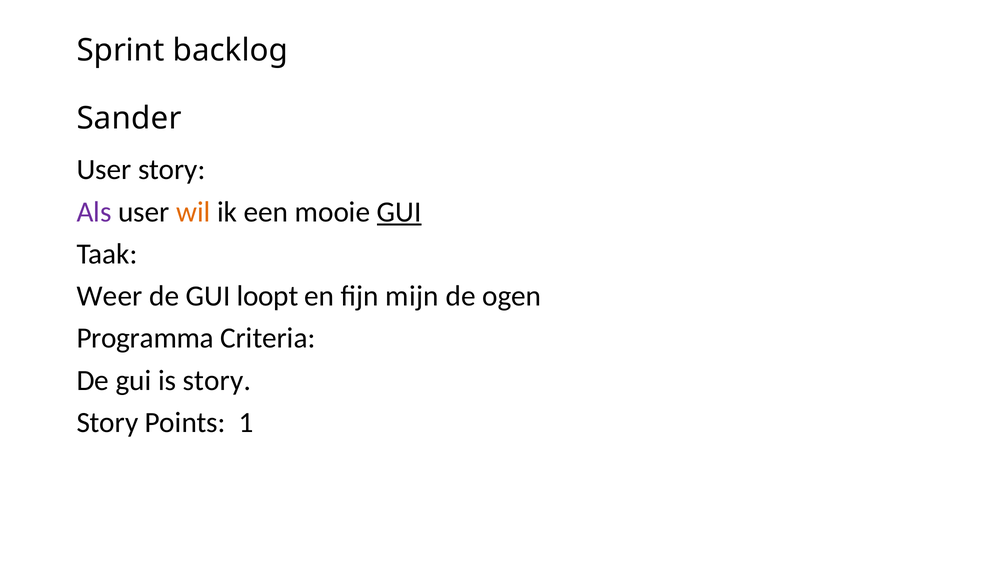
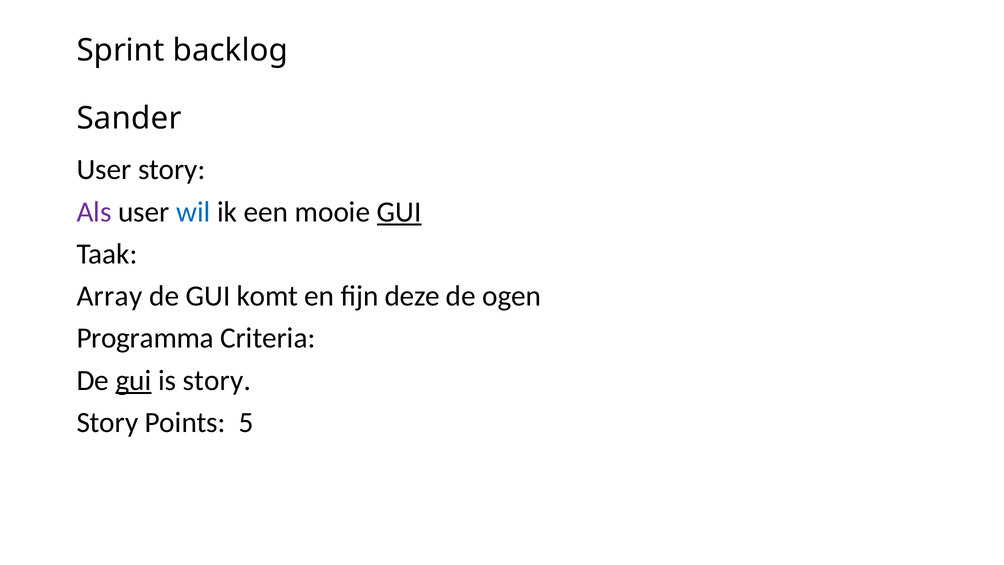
wil colour: orange -> blue (193, 212)
Weer: Weer -> Array (110, 296)
loopt: loopt -> komt (268, 296)
mijn: mijn -> deze (412, 296)
gui underline: none -> present (134, 380)
1: 1 -> 5 (246, 422)
